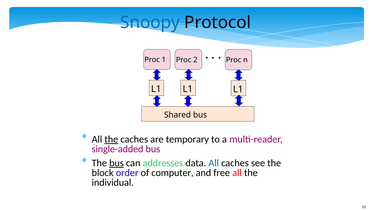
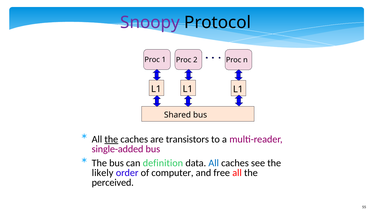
Snoopy colour: blue -> purple (150, 23)
temporary: temporary -> transistors (187, 139)
bus underline: present -> none (116, 163)
addresses: addresses -> definition (163, 163)
block: block -> likely (103, 173)
individual: individual -> perceived (113, 182)
